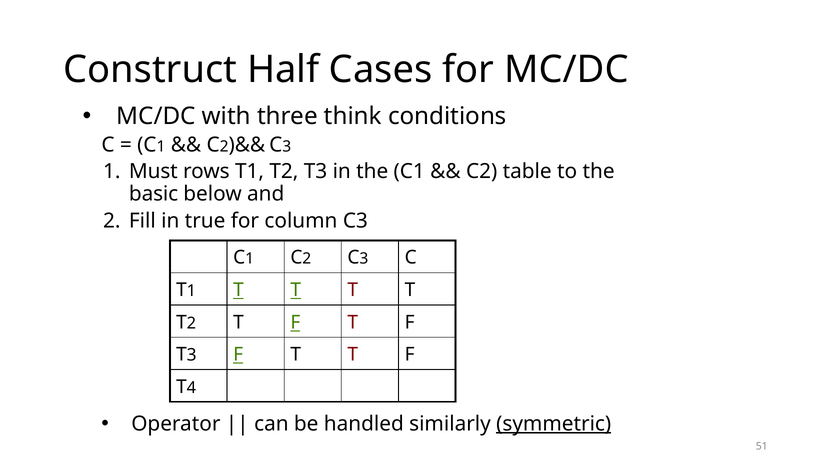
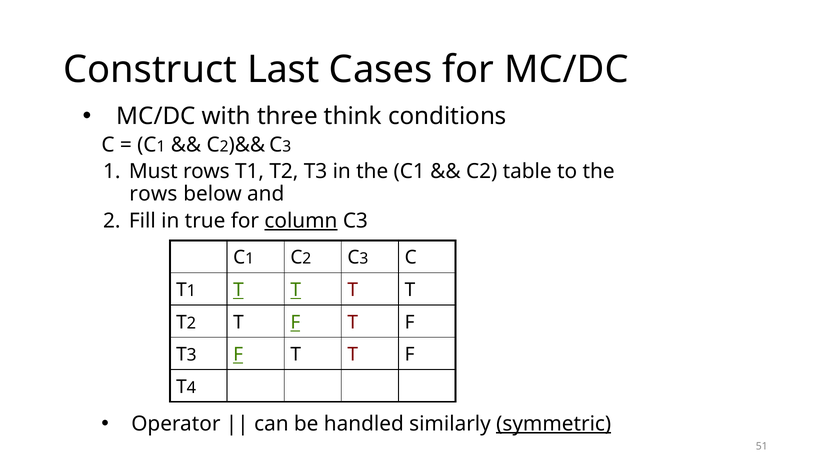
Half: Half -> Last (283, 70)
basic: basic -> rows (153, 194)
column underline: none -> present (301, 221)
